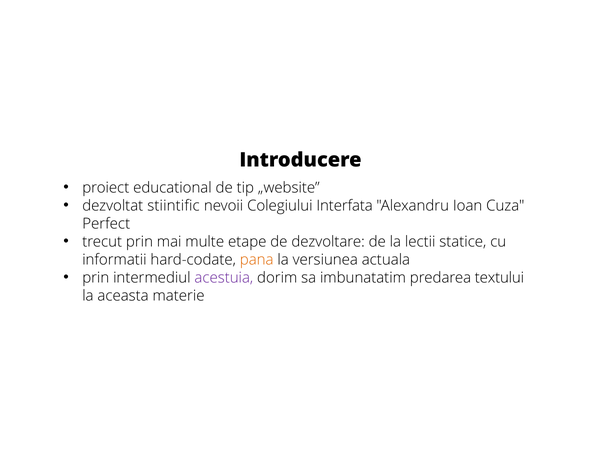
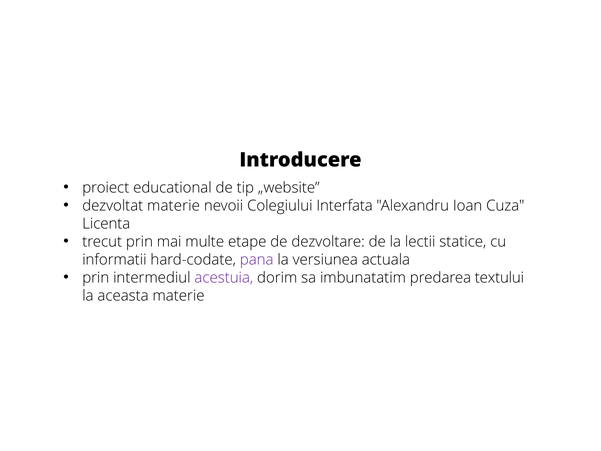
dezvoltat stiintific: stiintific -> materie (174, 206)
Perfect: Perfect -> Licenta (106, 224)
pana colour: orange -> purple (257, 260)
